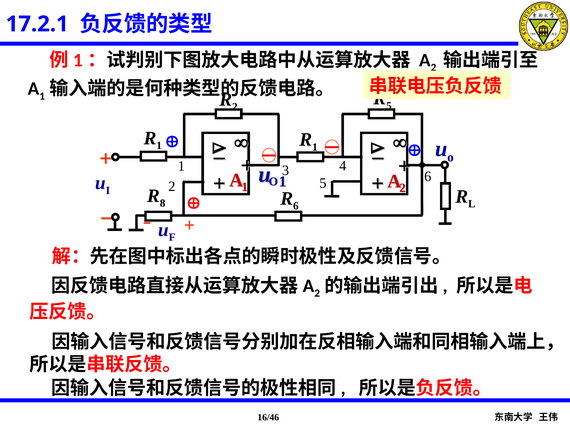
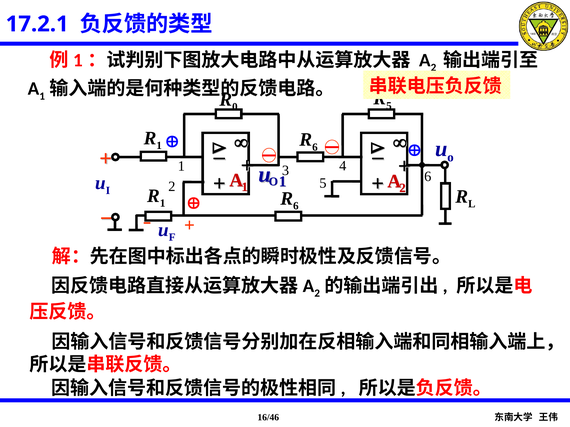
2: 2 -> 0 (235, 107)
1: 1 -> 6 (315, 147)
8: 8 -> 1 (163, 204)
